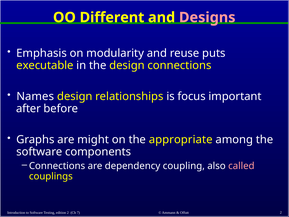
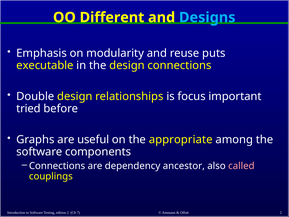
Designs colour: pink -> light blue (207, 17)
Names: Names -> Double (35, 96)
after: after -> tried (28, 108)
might: might -> useful (93, 139)
coupling: coupling -> ancestor (184, 166)
